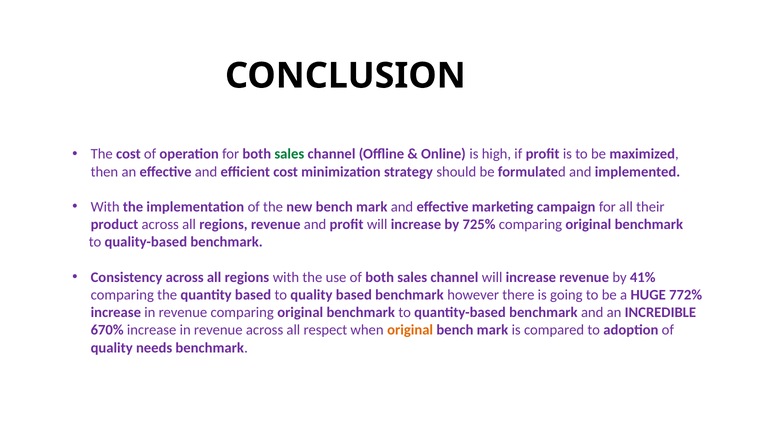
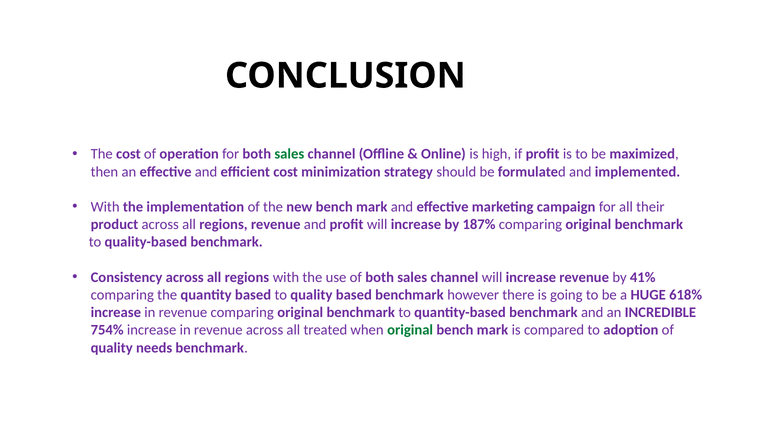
725%: 725% -> 187% (479, 224)
772%: 772% -> 618% (686, 295)
670%: 670% -> 754% (107, 330)
respect: respect -> treated (325, 330)
original colour: orange -> green (410, 330)
